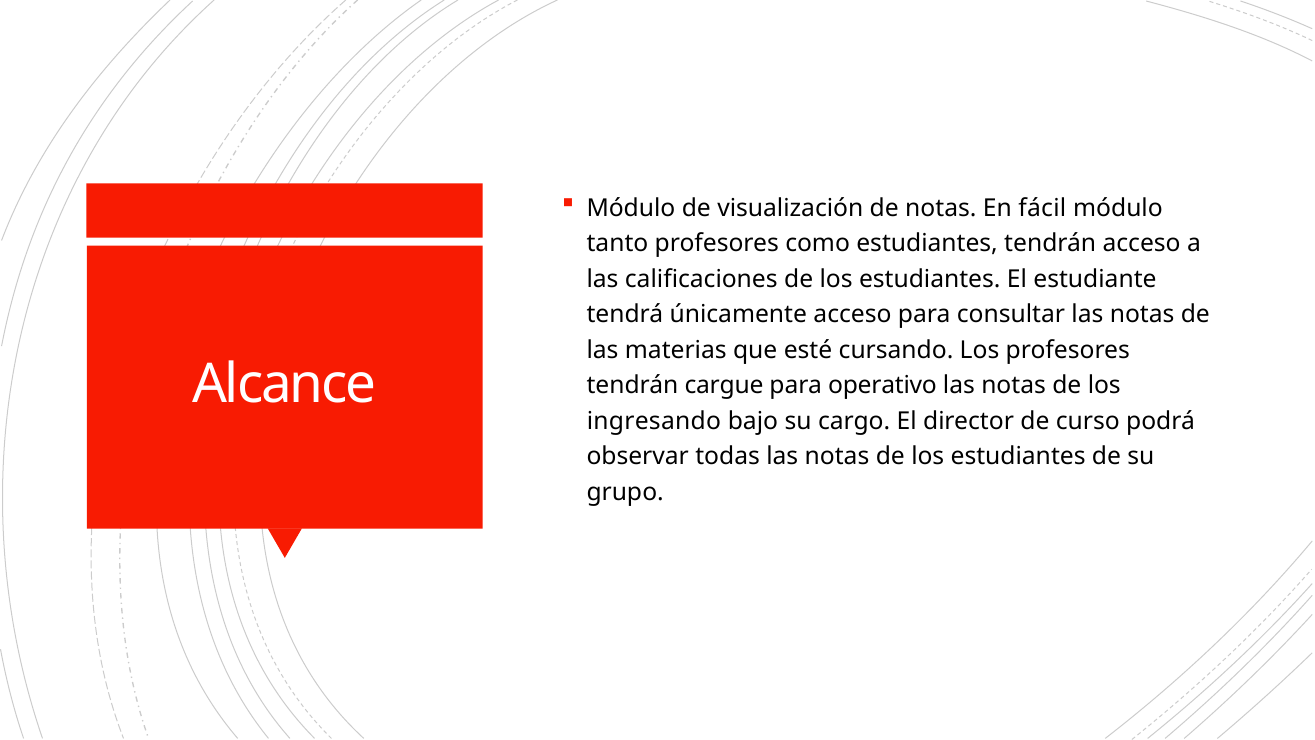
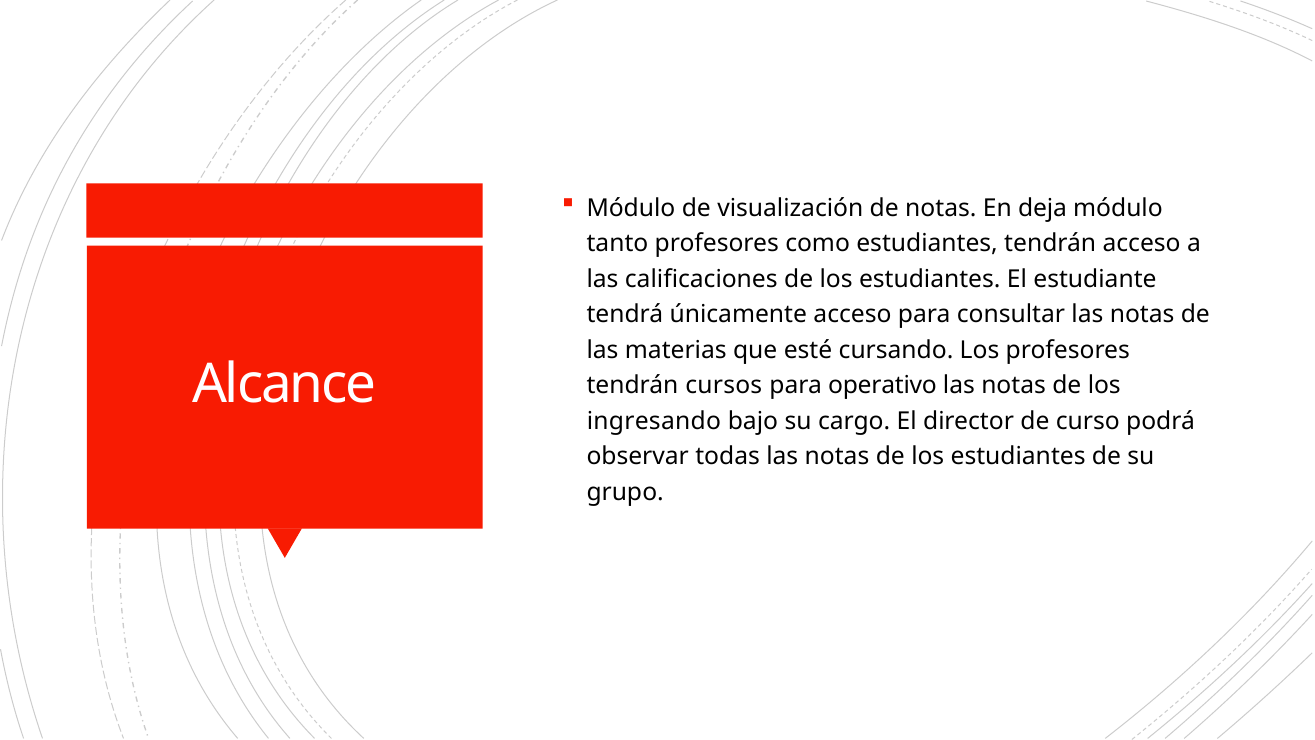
fácil: fácil -> deja (1043, 208)
cargue: cargue -> cursos (724, 385)
